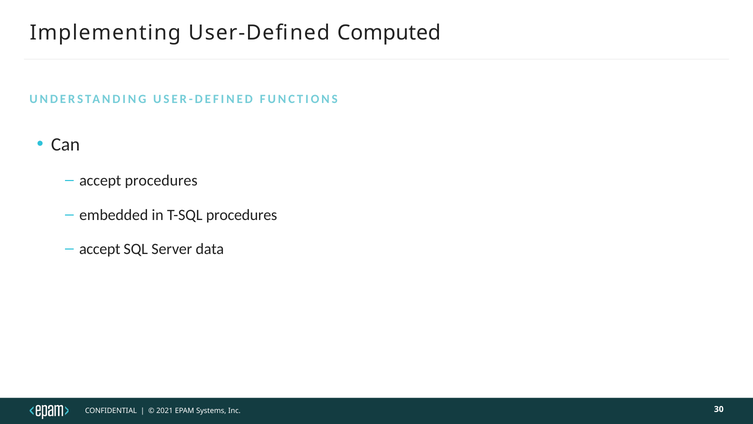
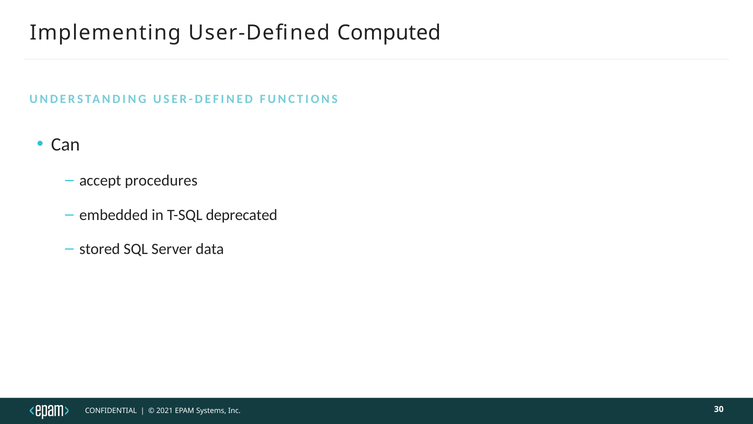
T-SQL procedures: procedures -> deprecated (242, 215)
accept: accept -> stored (100, 249)
